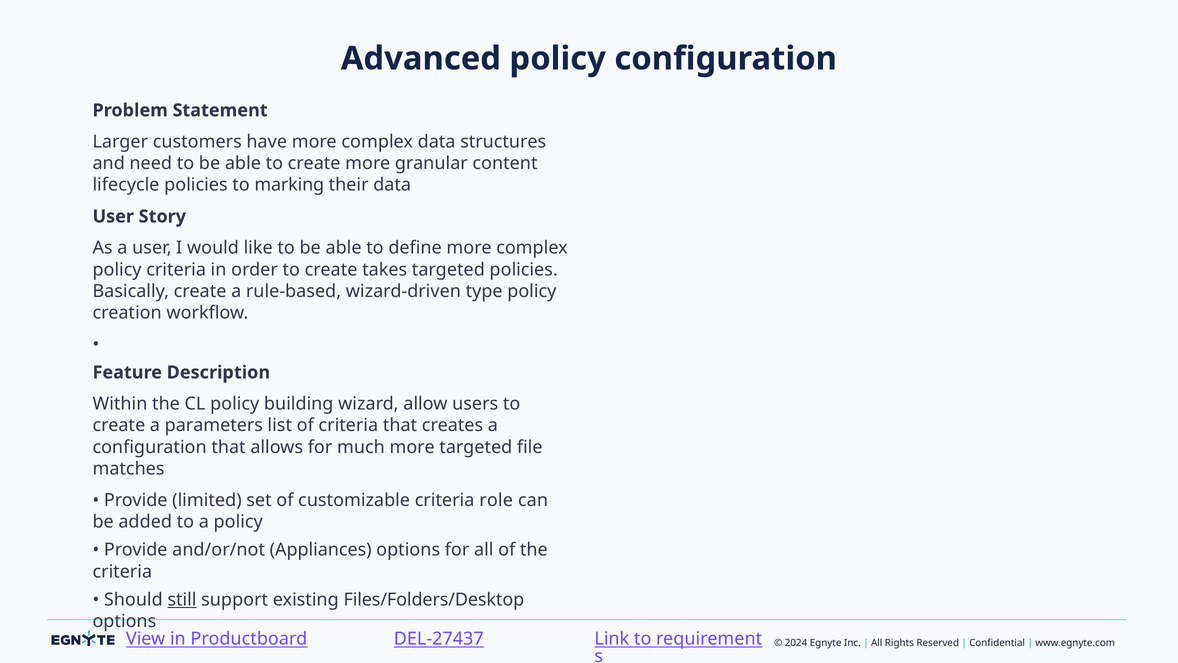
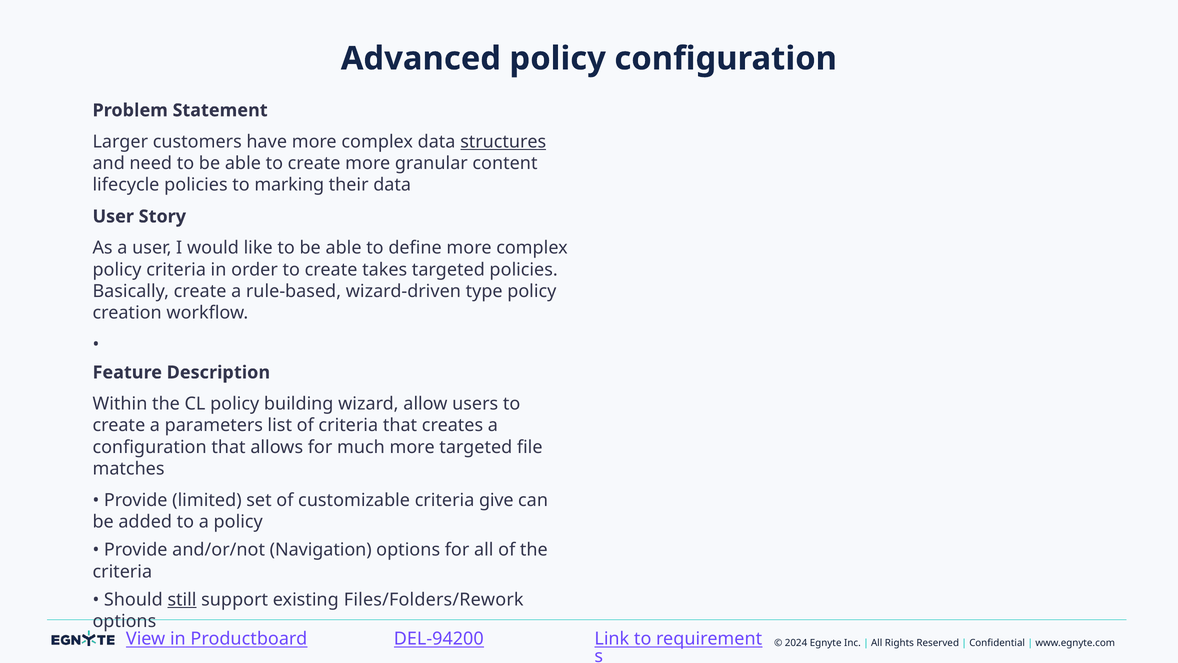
structures underline: none -> present (503, 142)
role: role -> give (496, 500)
Appliances: Appliances -> Navigation (321, 550)
Files/Folders/Desktop: Files/Folders/Desktop -> Files/Folders/Rework (434, 600)
DEL-27437: DEL-27437 -> DEL-94200 (439, 638)
